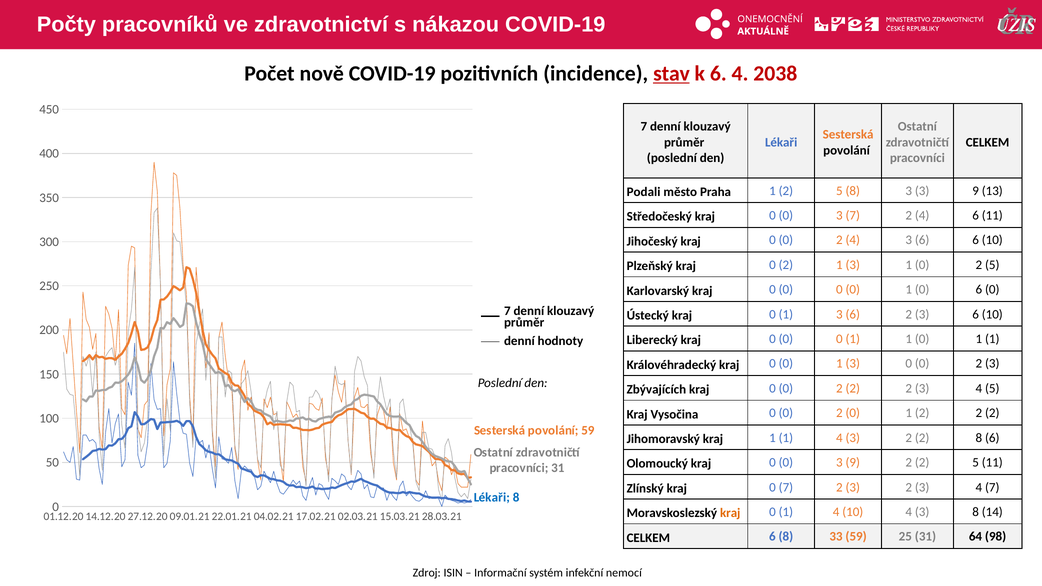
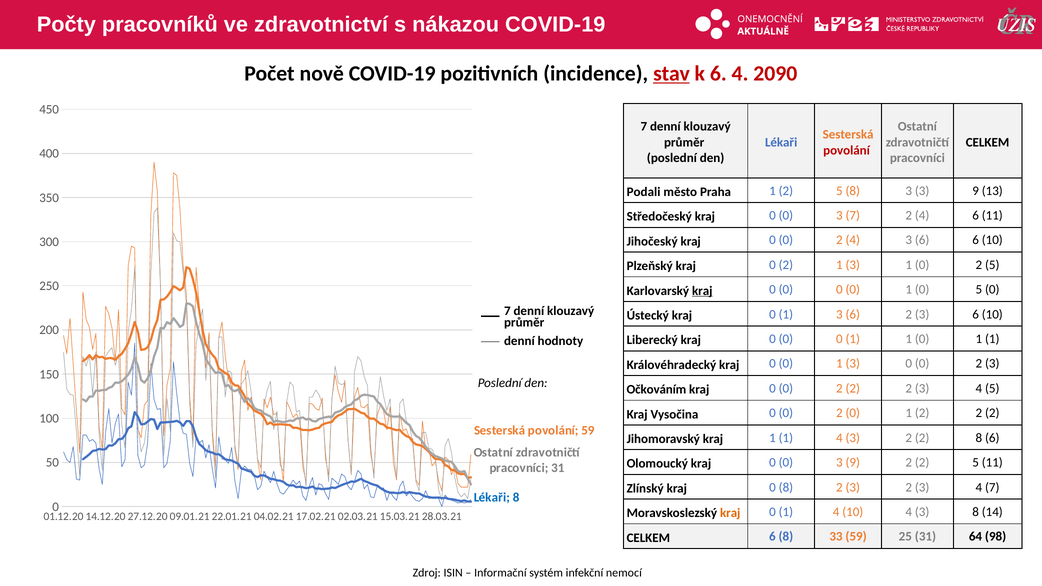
2038: 2038 -> 2090 (775, 74)
povolání colour: black -> red (847, 150)
kraj underline: none -> present (702, 291)
0 6: 6 -> 5 (979, 290)
Zbývajících: Zbývajících -> Očkováním (656, 390)
0 7: 7 -> 8 (786, 487)
